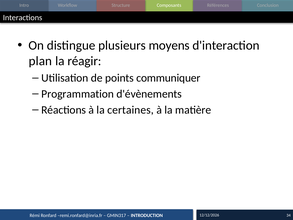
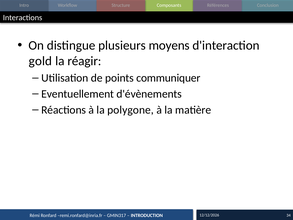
plan: plan -> gold (40, 61)
Programmation: Programmation -> Eventuellement (78, 94)
certaines: certaines -> polygone (131, 110)
